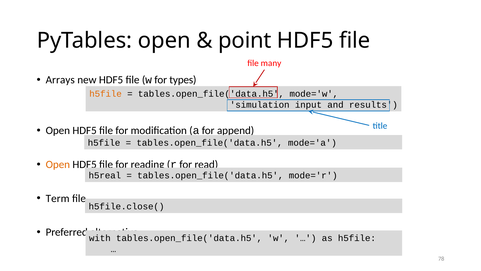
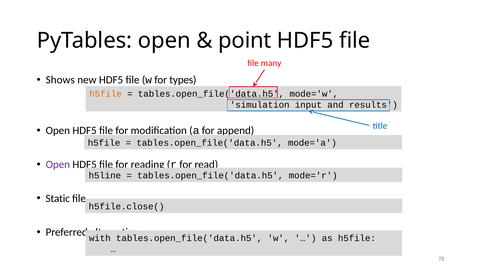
Arrays: Arrays -> Shows (60, 80)
Open colour: orange -> purple (58, 164)
h5real: h5real -> h5line (105, 175)
Term: Term -> Static (58, 198)
